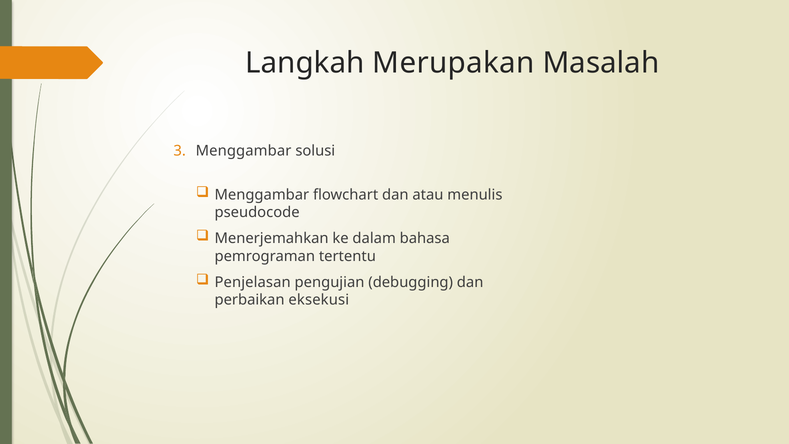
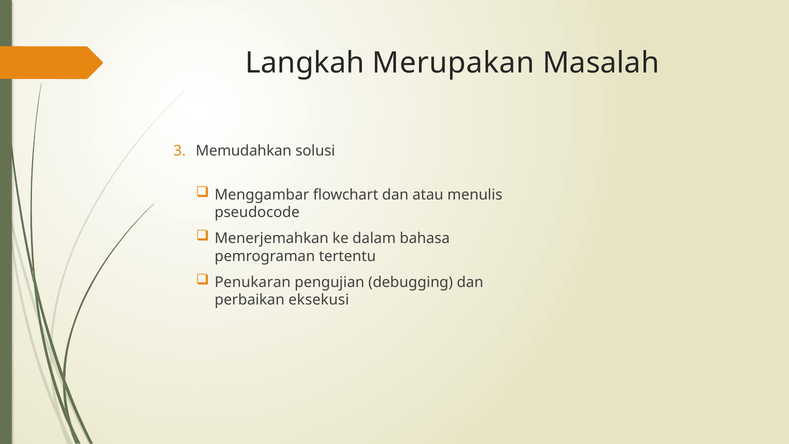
Menggambar: Menggambar -> Memudahkan (244, 151)
Penjelasan: Penjelasan -> Penukaran (253, 282)
